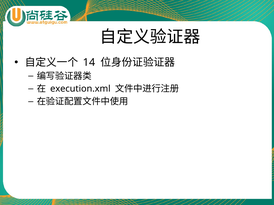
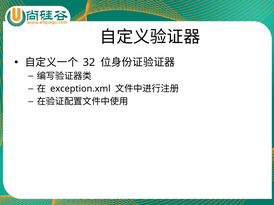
14: 14 -> 32 (89, 63)
execution.xml: execution.xml -> exception.xml (80, 89)
